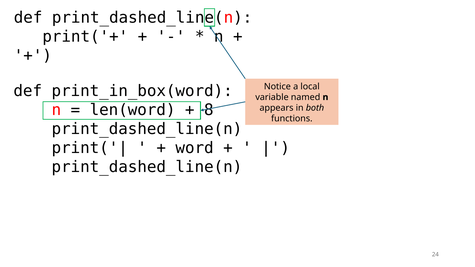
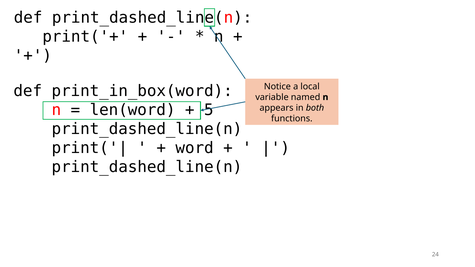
8: 8 -> 5 (209, 110)
